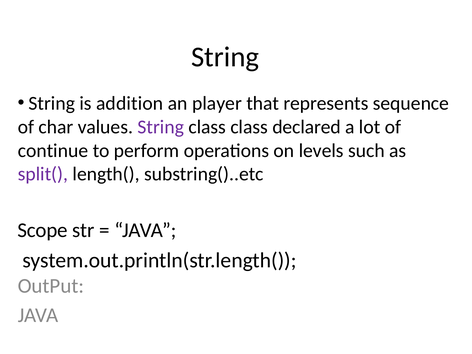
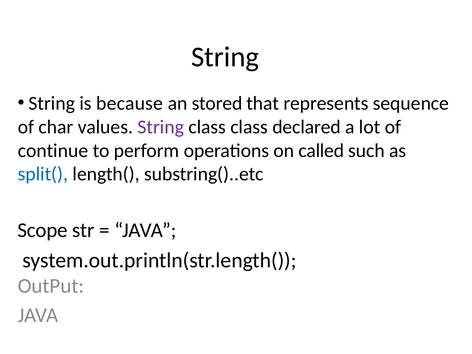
addition: addition -> because (130, 103)
player: player -> stored (217, 103)
levels: levels -> called (321, 151)
split( colour: purple -> blue (43, 174)
